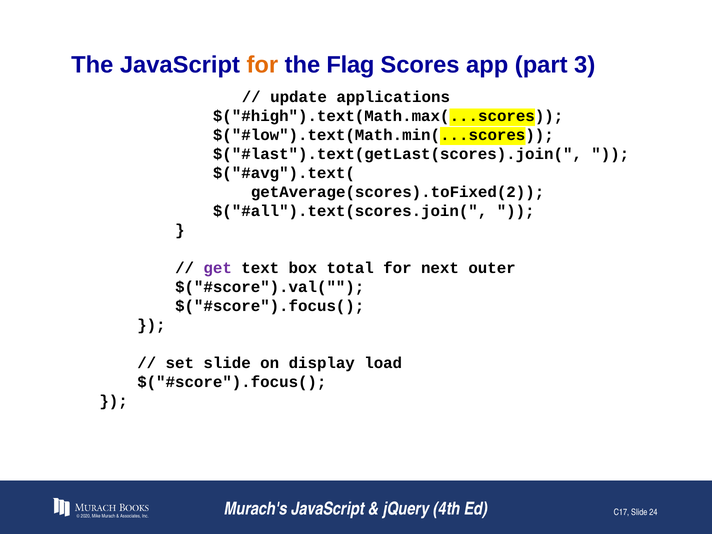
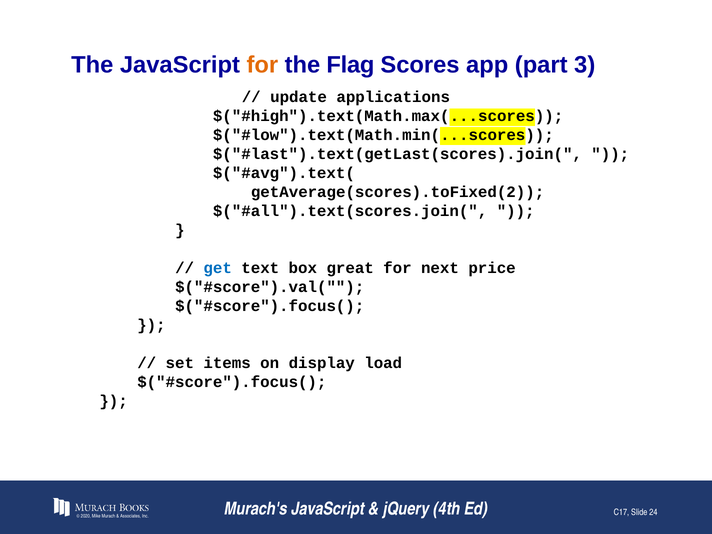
get colour: purple -> blue (218, 268)
total: total -> great (350, 268)
outer: outer -> price (492, 268)
set slide: slide -> items (227, 363)
